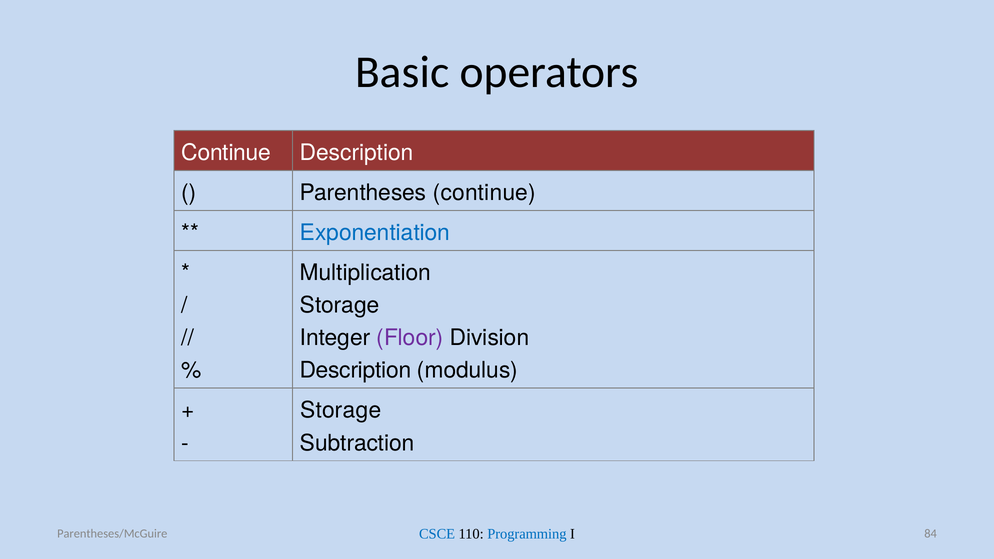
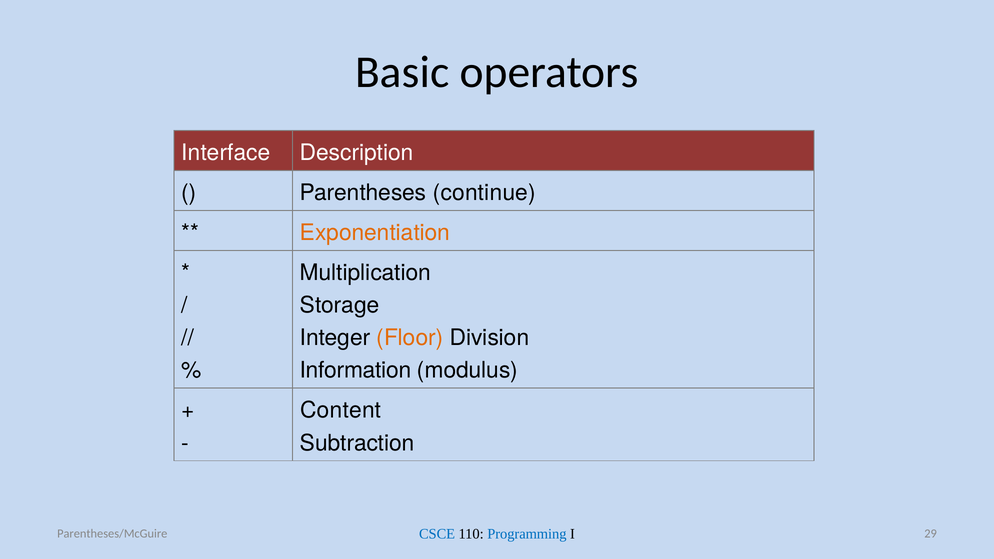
Continue: Continue -> Interface (226, 153)
Exponentiation colour: blue -> orange (375, 233)
Floor colour: purple -> orange (410, 338)
Description: Description -> Information (355, 371)
Storage: Storage -> Content (341, 411)
84: 84 -> 29 (931, 534)
